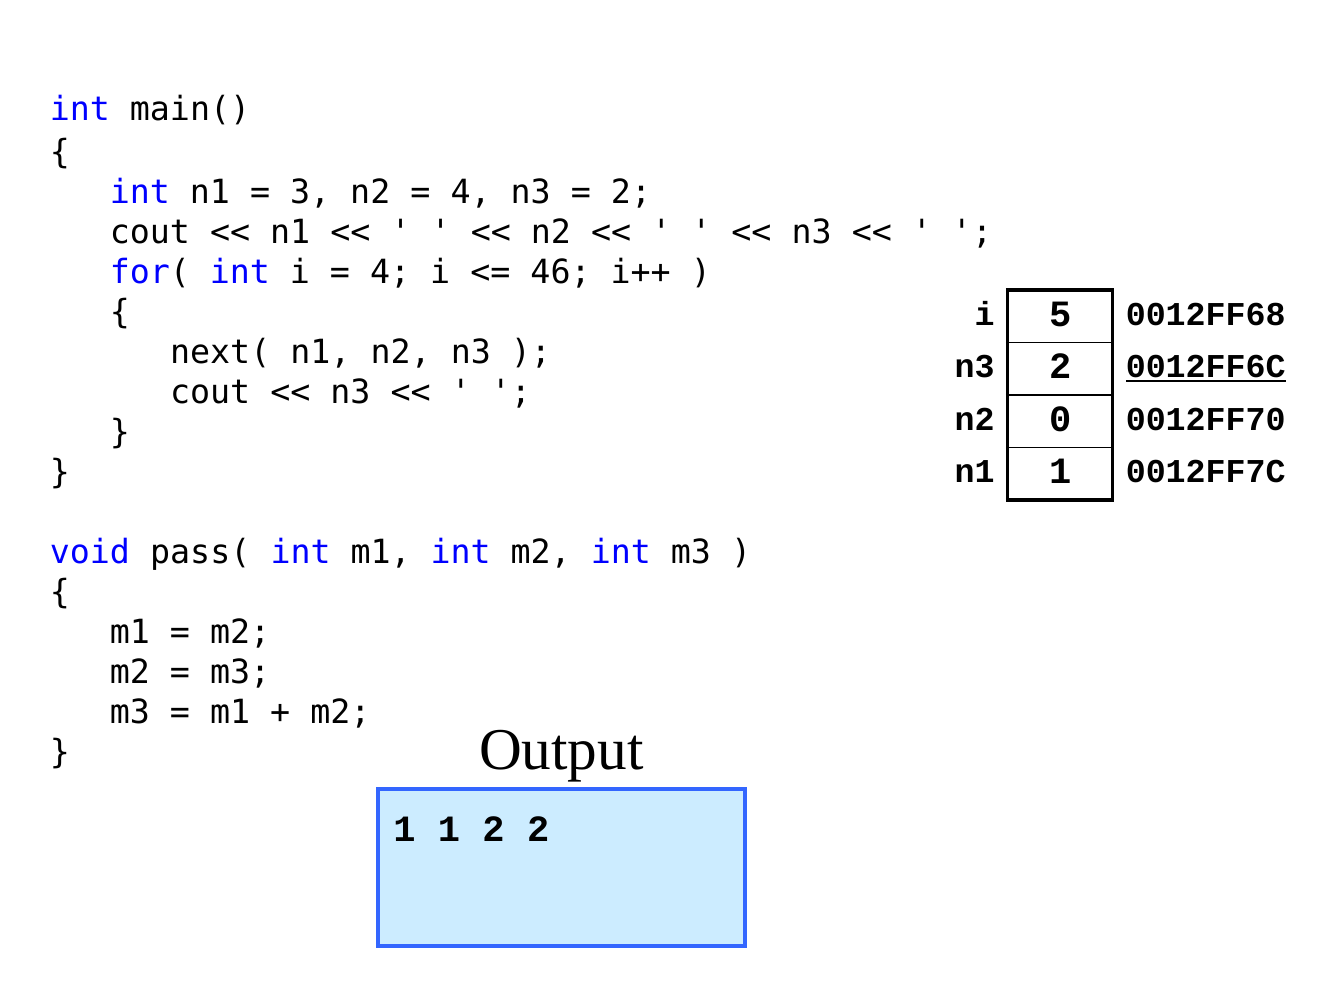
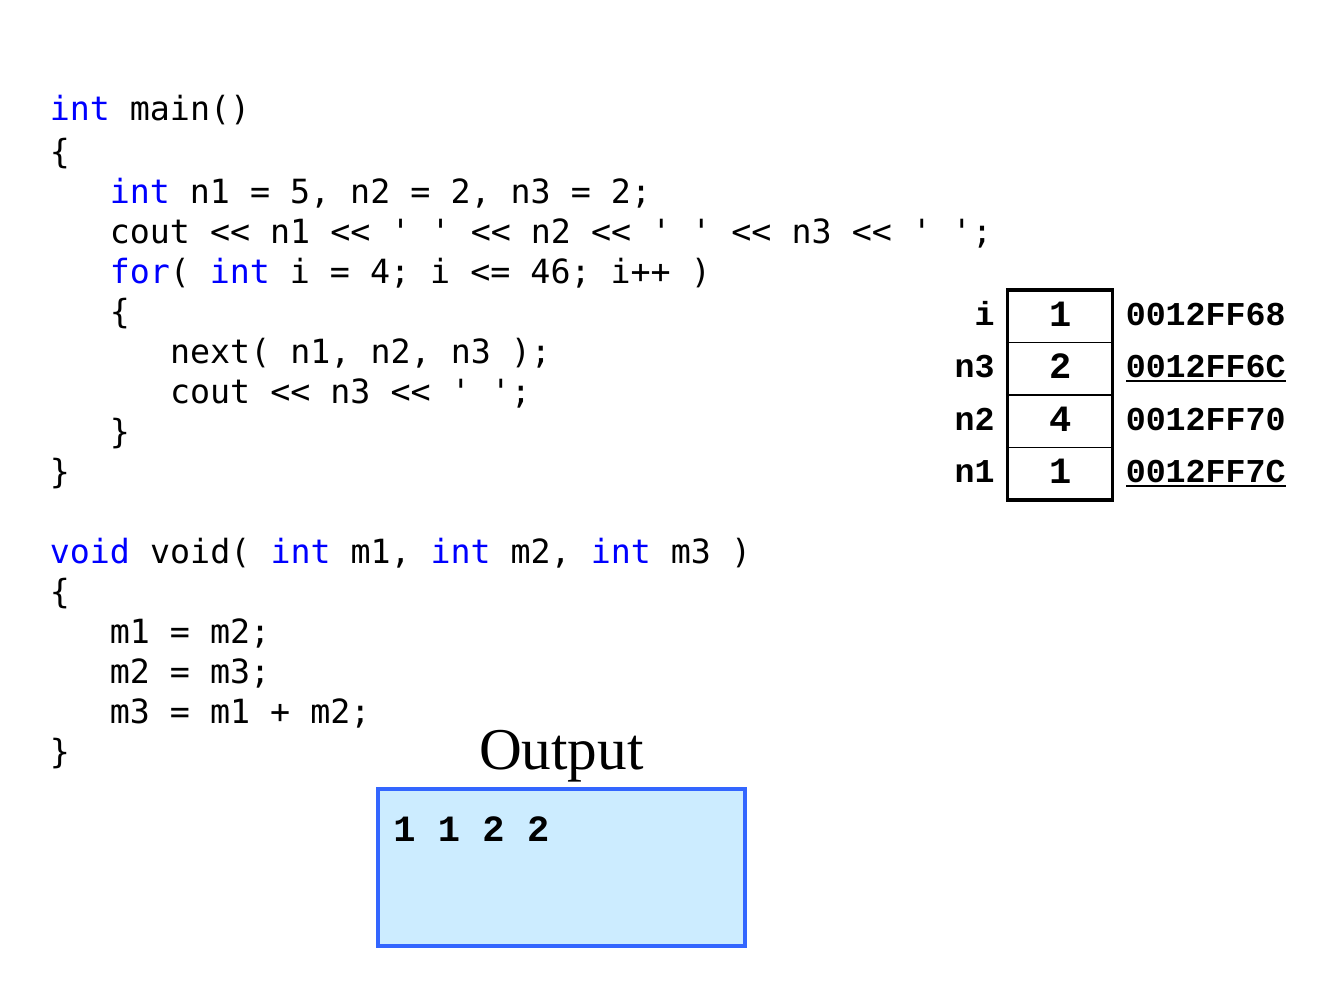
3: 3 -> 5 (310, 192)
4: 4 -> 2 (471, 192)
i 5: 5 -> 1 (1060, 314)
n2 0: 0 -> 4 (1060, 419)
0012FF7C underline: none -> present (1206, 471)
pass(: pass( -> void( (200, 552)
